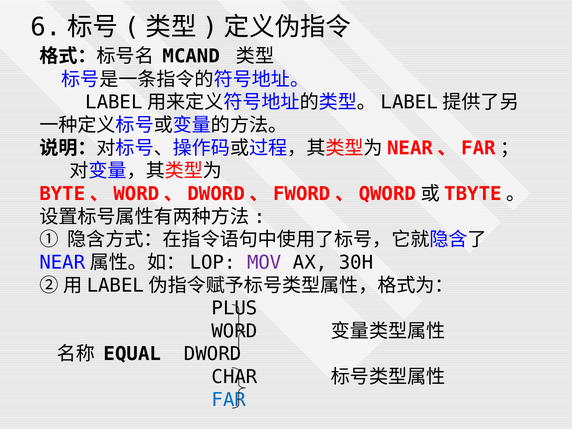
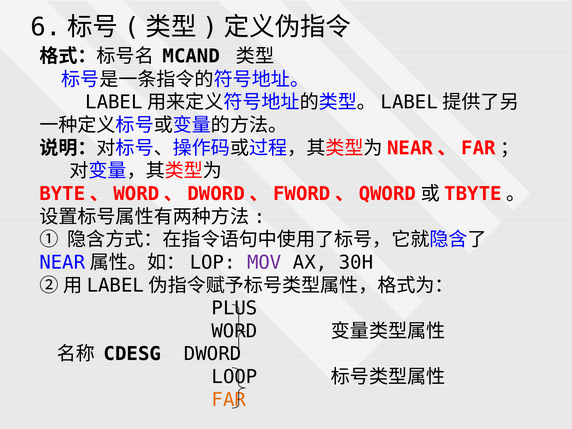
EQUAL: EQUAL -> CDESG (132, 354)
CHAR: CHAR -> LOOP (235, 377)
FAR colour: blue -> orange (229, 400)
